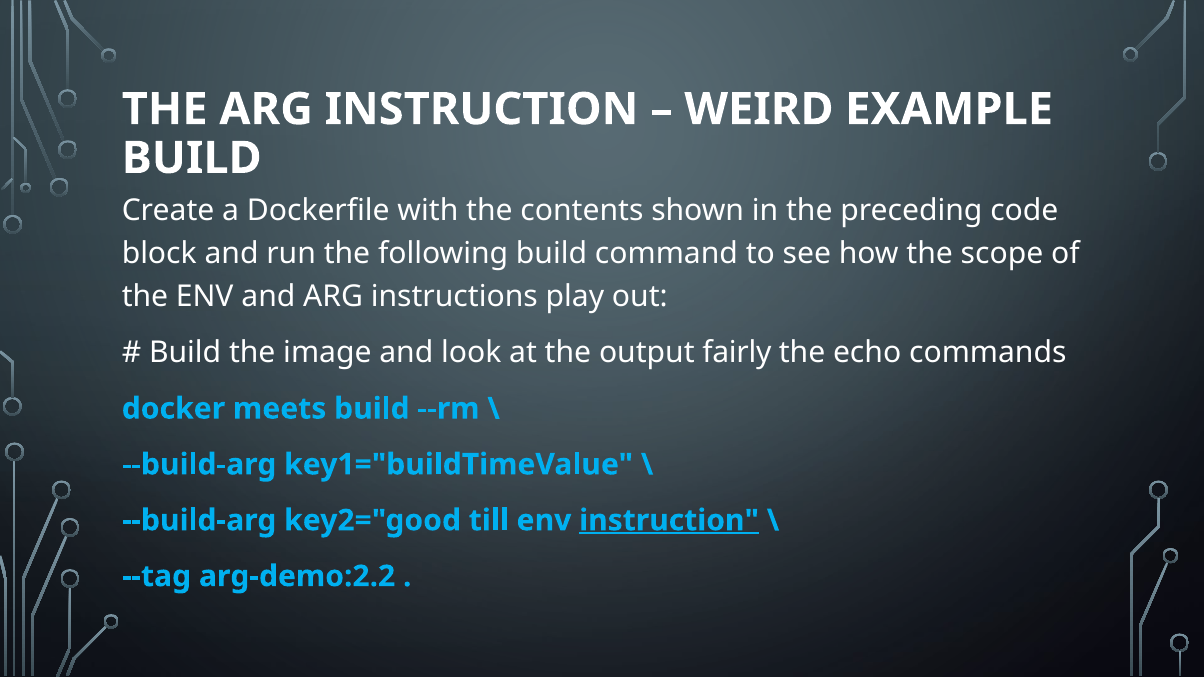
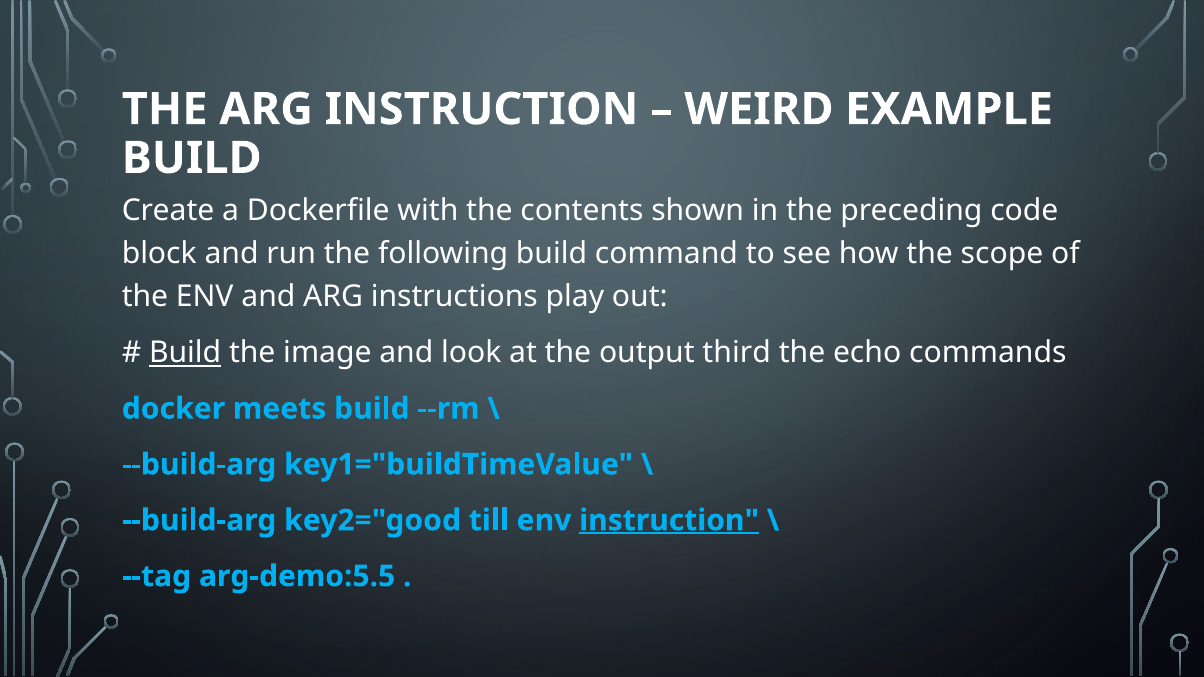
Build underline: none -> present (185, 353)
fairly: fairly -> third (737, 353)
arg-demo:2.2: arg-demo:2.2 -> arg-demo:5.5 (297, 576)
